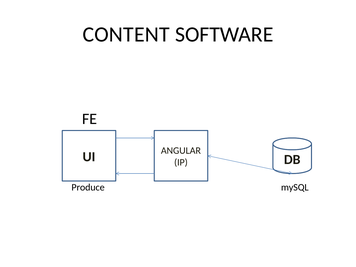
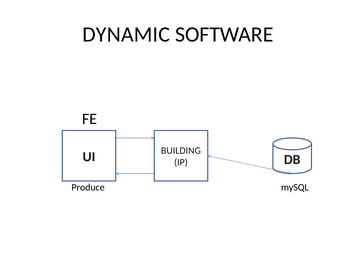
CONTENT: CONTENT -> DYNAMIC (126, 34)
ANGULAR: ANGULAR -> BUILDING (181, 150)
